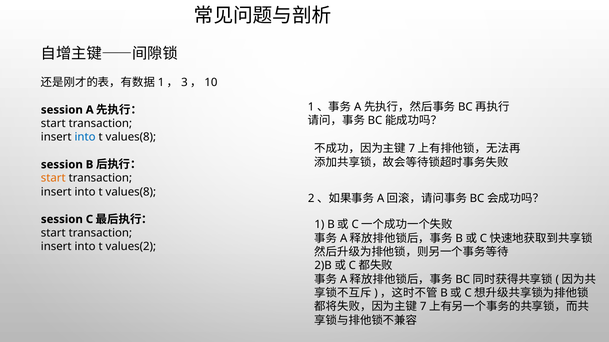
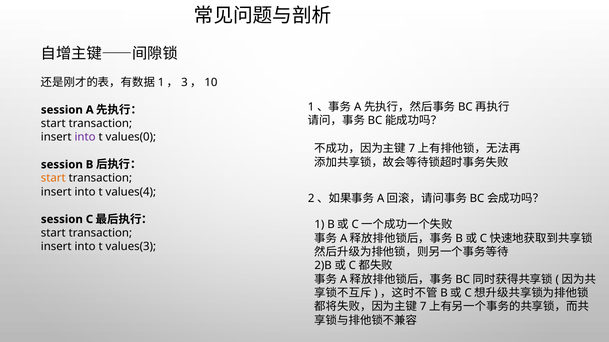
into colour: blue -> purple (85, 137)
values(8: values(8 -> values(0 (131, 137)
values(8: values(8 -> values(4 (131, 192)
values(2: values(2 -> values(3 (131, 247)
